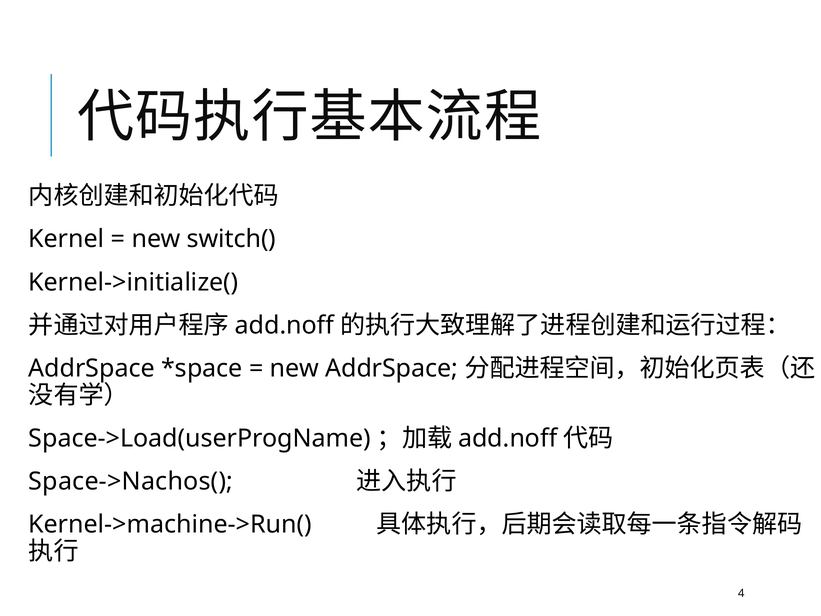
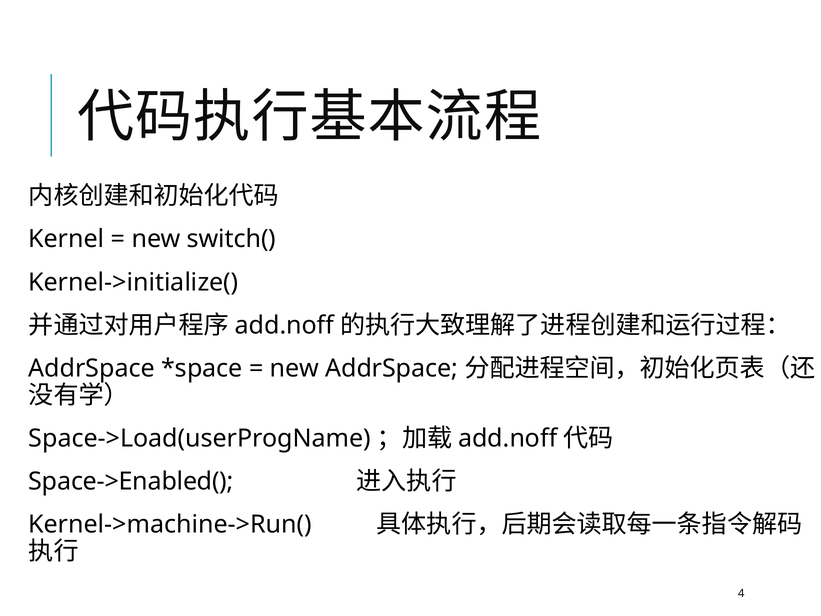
Space->Nachos(: Space->Nachos( -> Space->Enabled( (131, 481)
